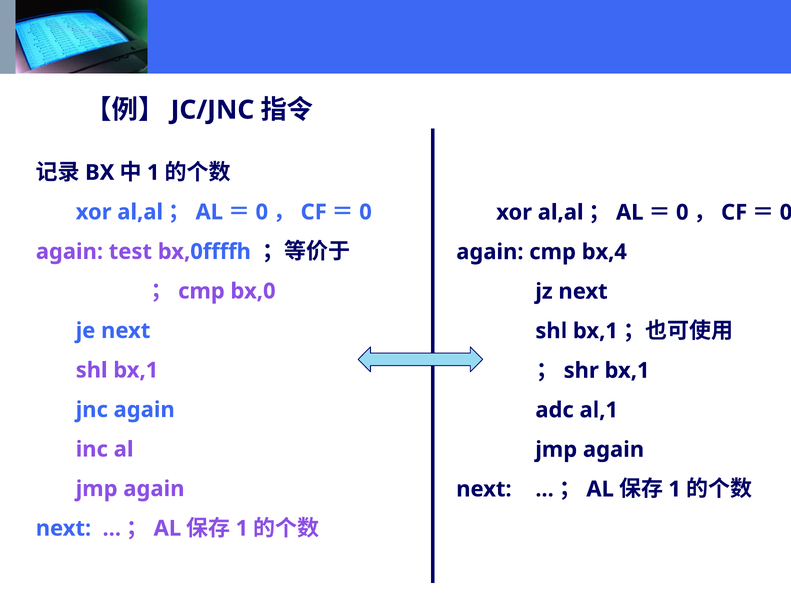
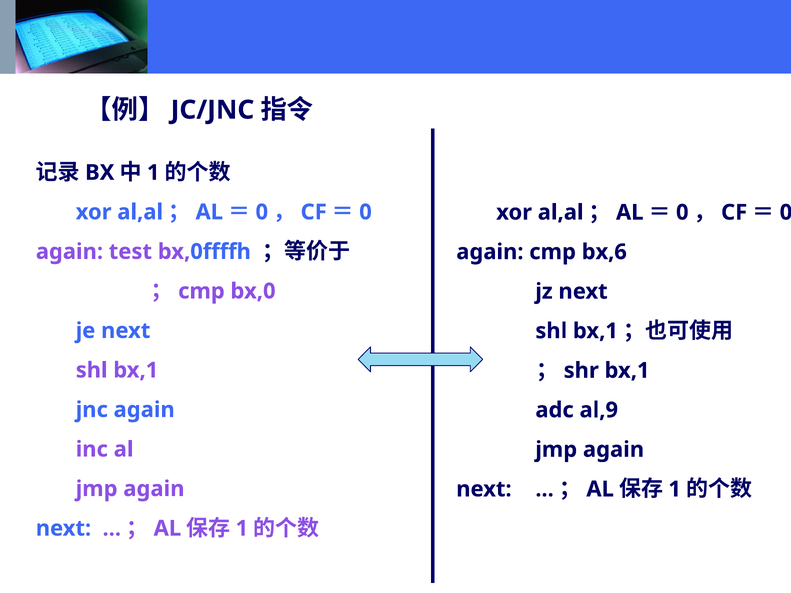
bx,4: bx,4 -> bx,6 (604, 252)
al,1: al,1 -> al,9 (599, 410)
